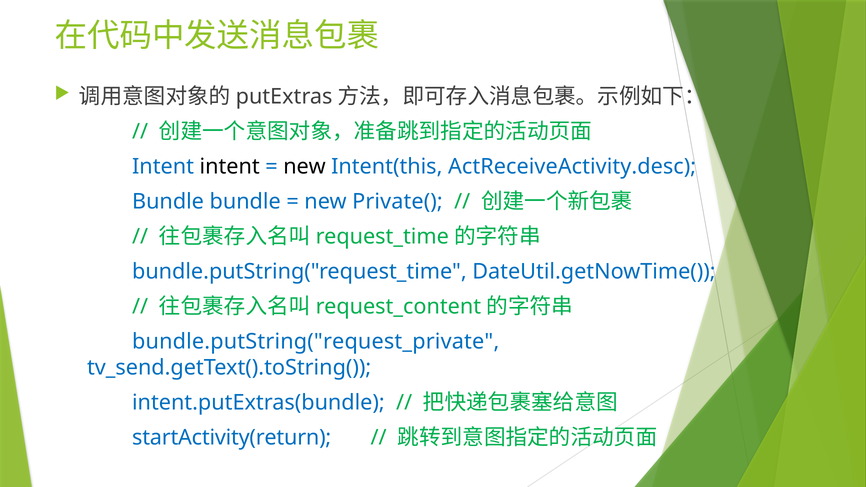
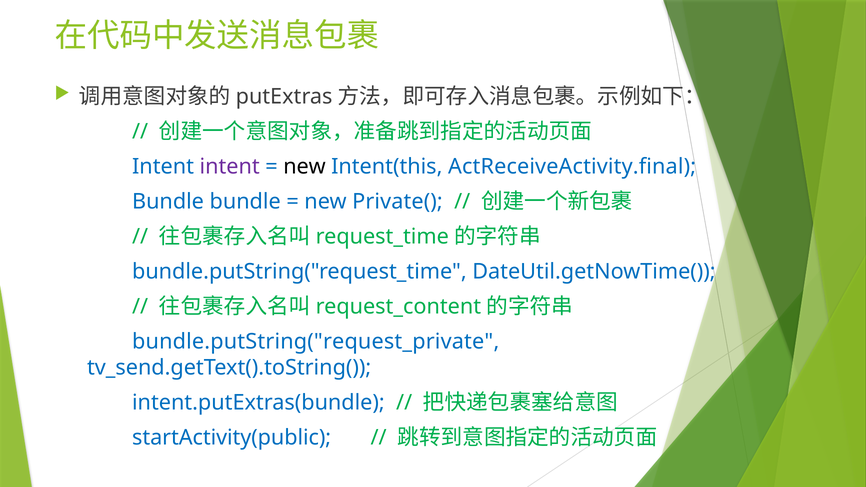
intent colour: black -> purple (230, 166)
ActReceiveActivity.desc: ActReceiveActivity.desc -> ActReceiveActivity.final (572, 166)
startActivity(return: startActivity(return -> startActivity(public (232, 437)
